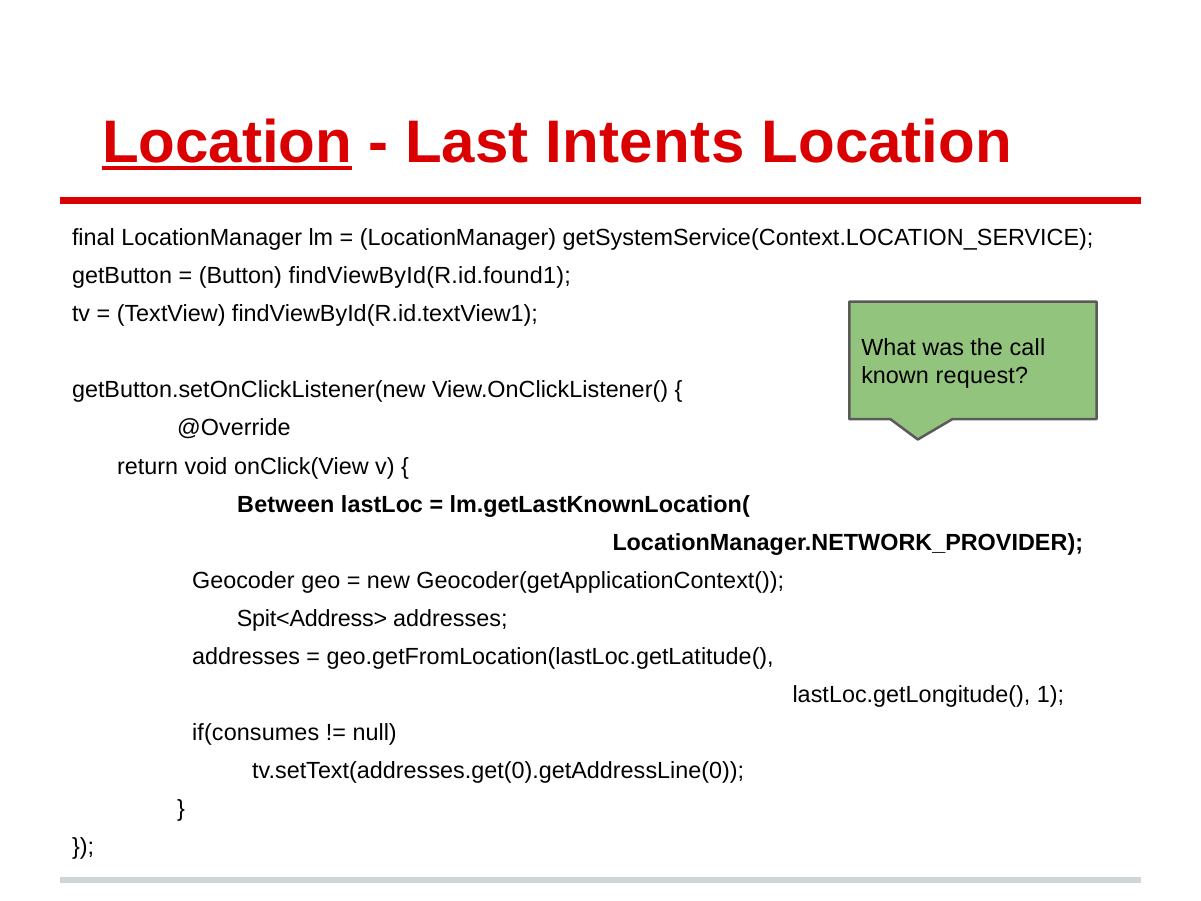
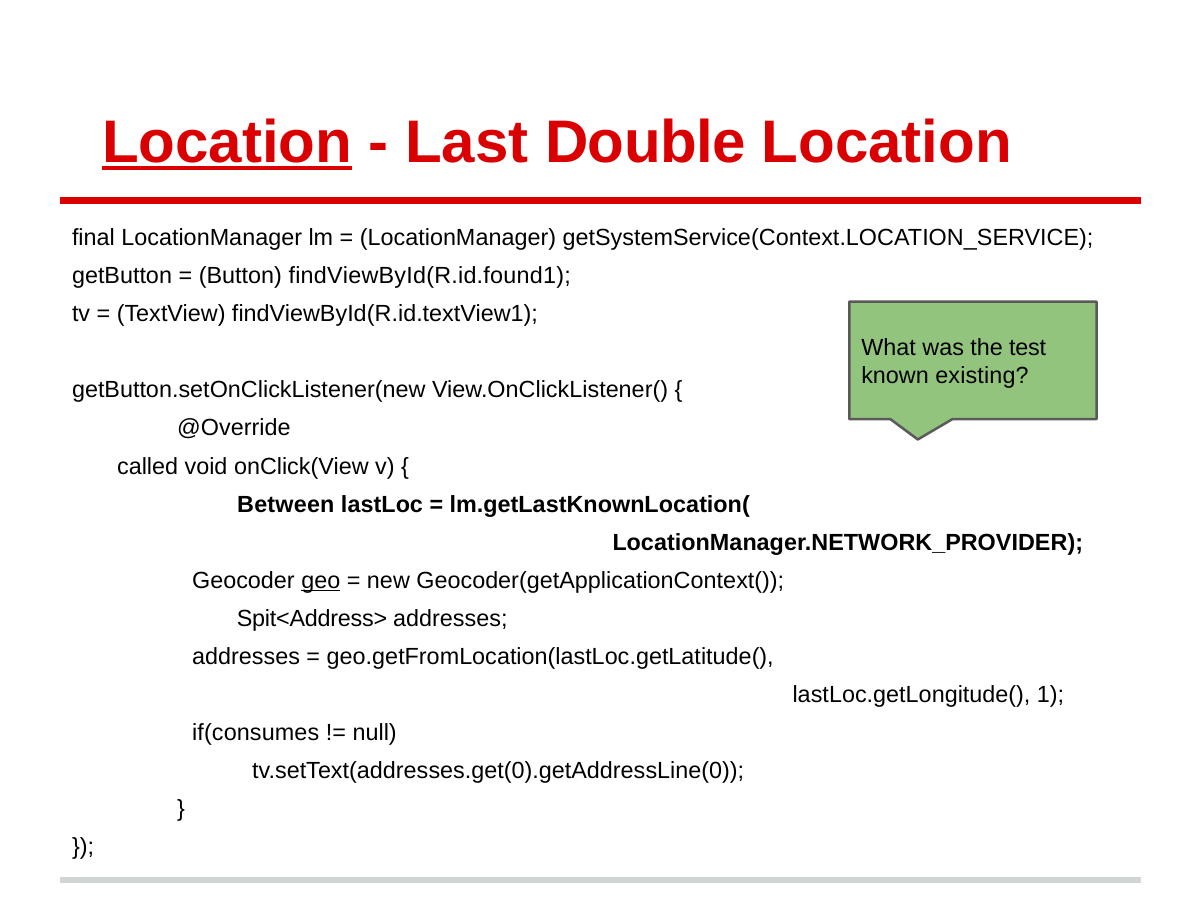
Intents: Intents -> Double (645, 142)
call: call -> test (1028, 348)
request: request -> existing (982, 376)
return: return -> called (148, 466)
geo underline: none -> present (321, 580)
